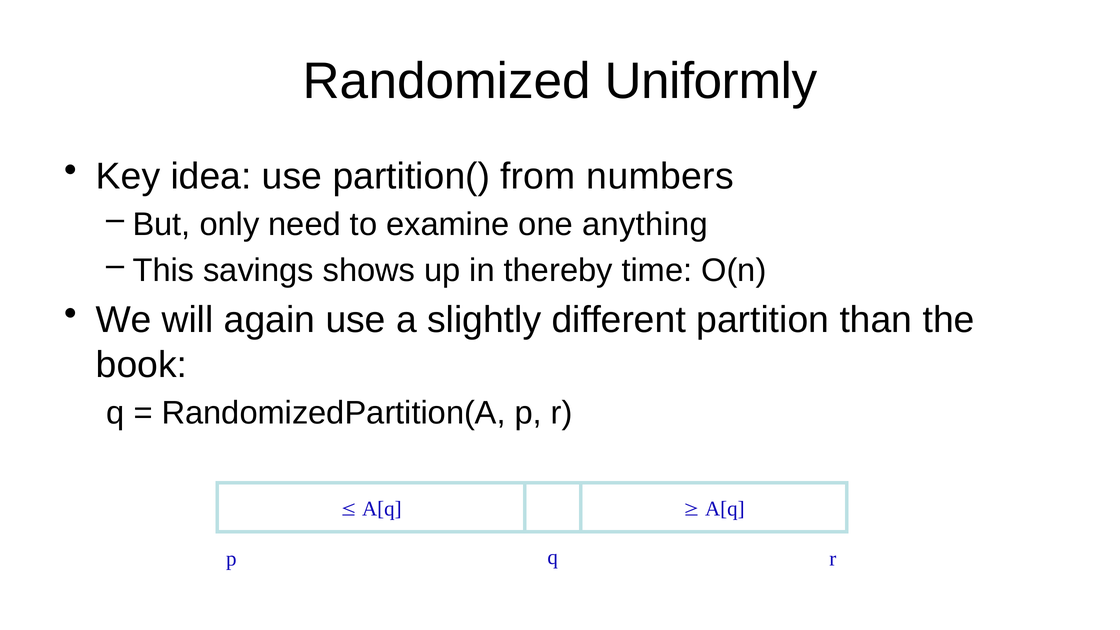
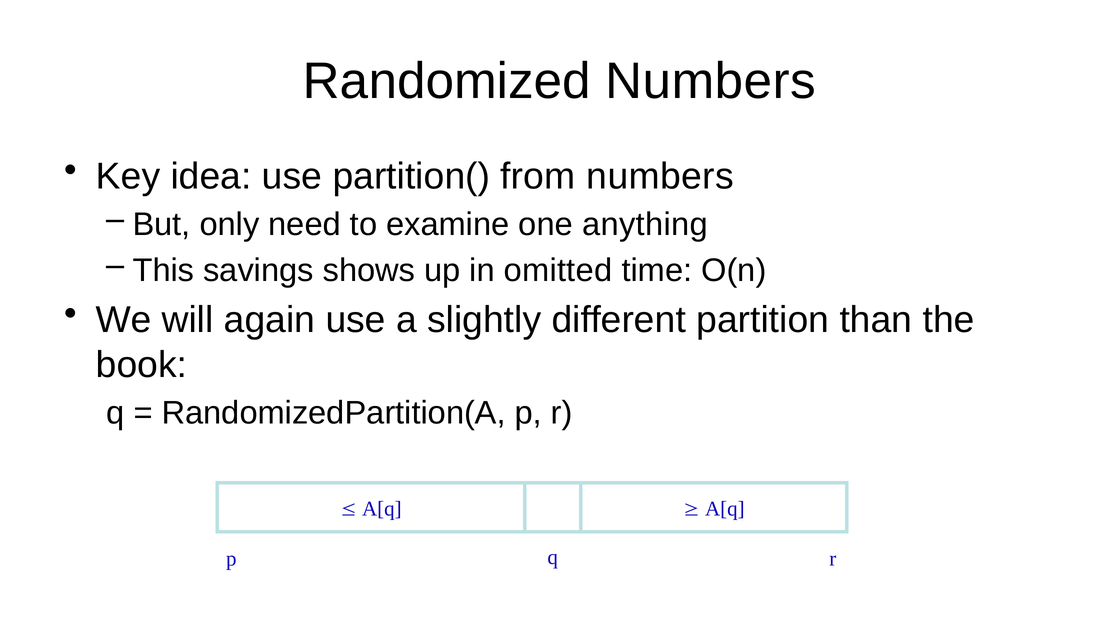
Randomized Uniformly: Uniformly -> Numbers (711, 81)
thereby: thereby -> omitted (558, 270)
